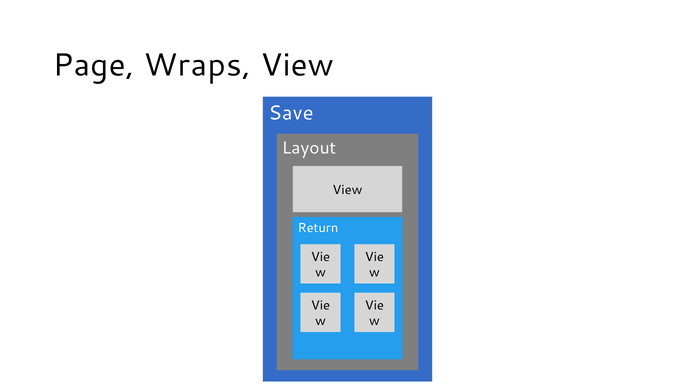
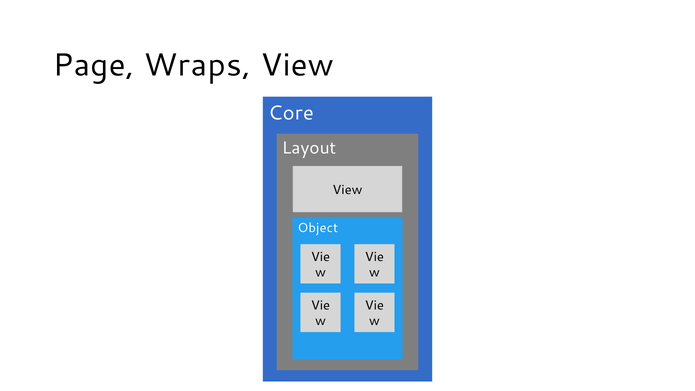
Save: Save -> Core (291, 113)
Return: Return -> Object (318, 228)
